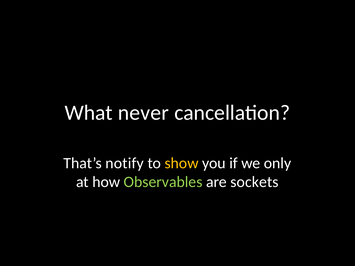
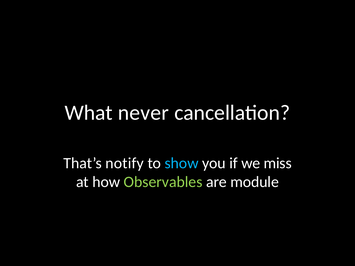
show colour: yellow -> light blue (182, 163)
only: only -> miss (278, 163)
sockets: sockets -> module (255, 182)
